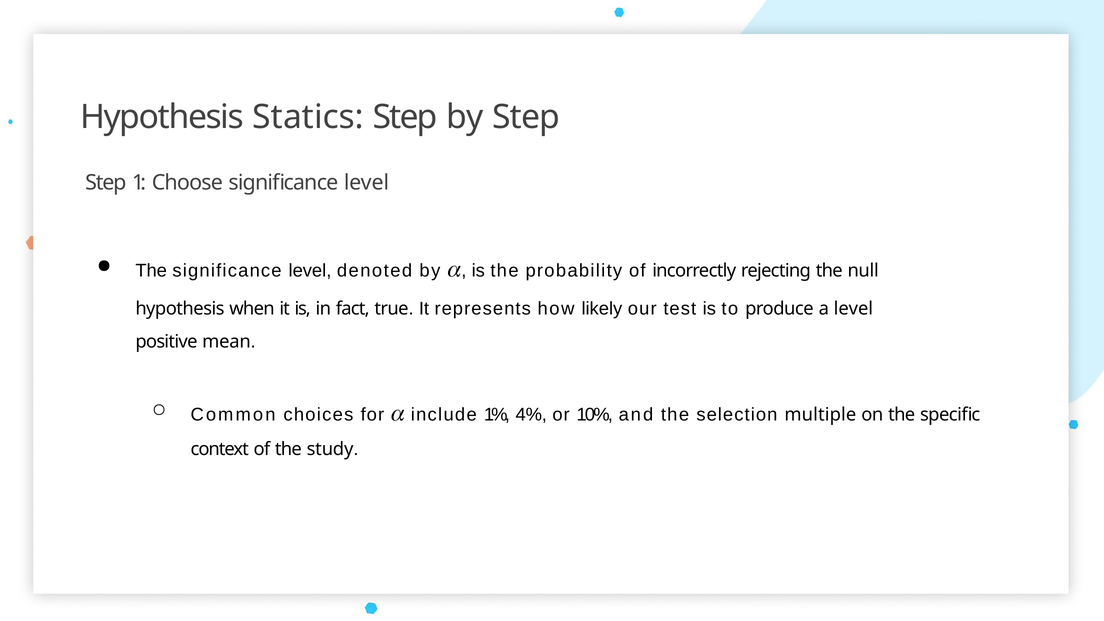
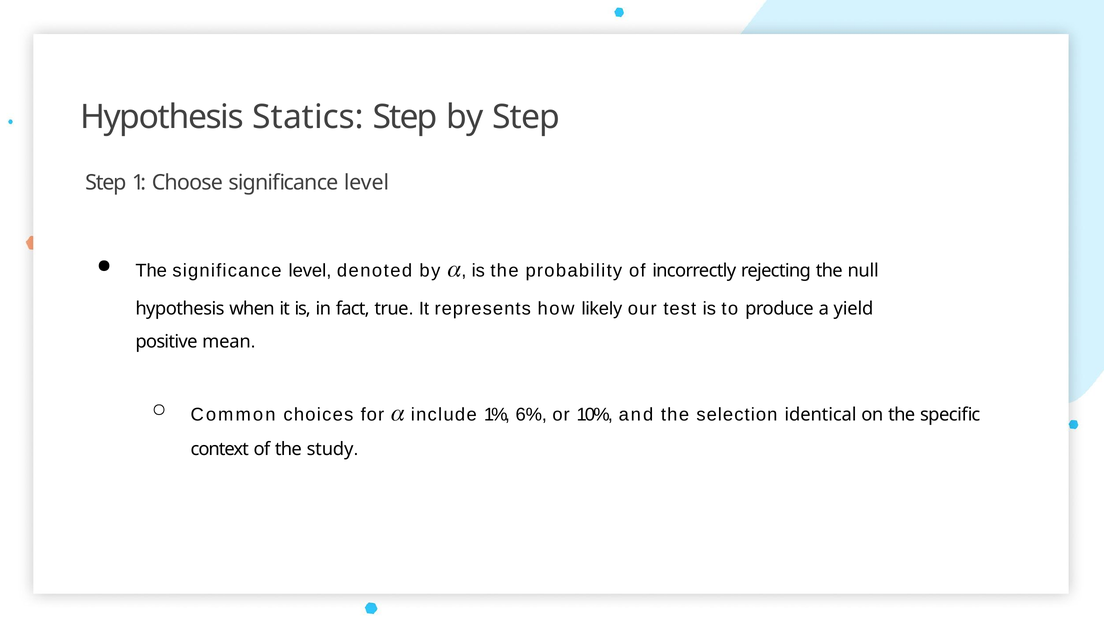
a level: level -> yield (853, 309)
4%: 4% -> 6% (531, 415)
multiple: multiple -> identical (820, 415)
